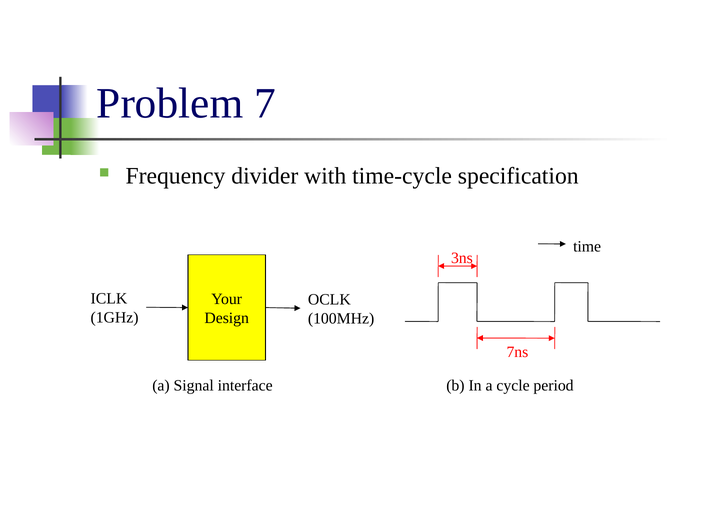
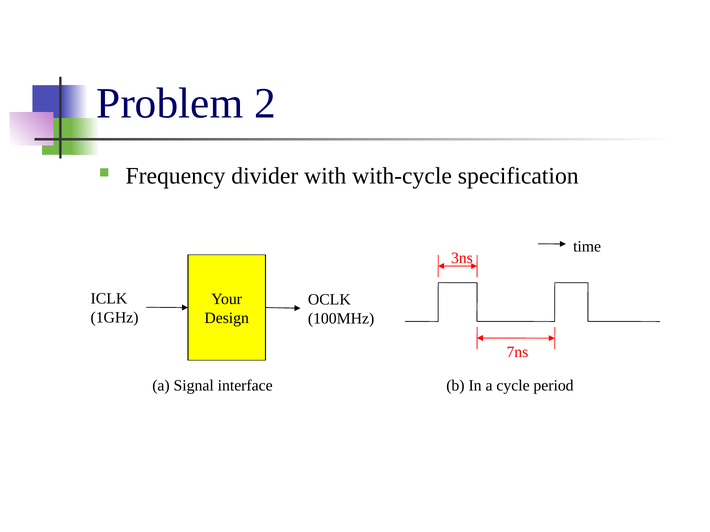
7: 7 -> 2 (265, 104)
time-cycle: time-cycle -> with-cycle (402, 176)
